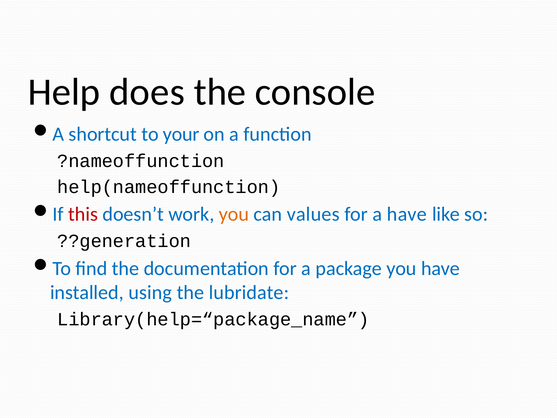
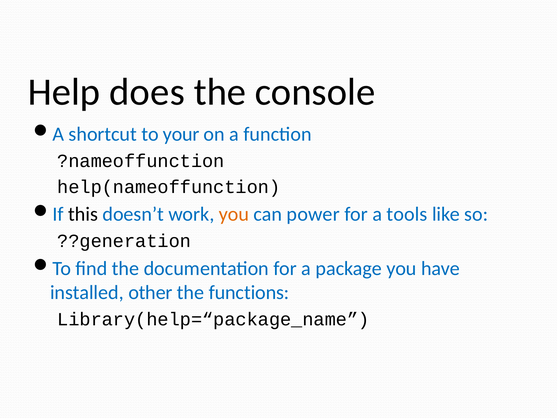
this colour: red -> black (83, 214)
values: values -> power (313, 214)
a have: have -> tools (407, 214)
using: using -> other (150, 292)
lubridate: lubridate -> functions (249, 292)
